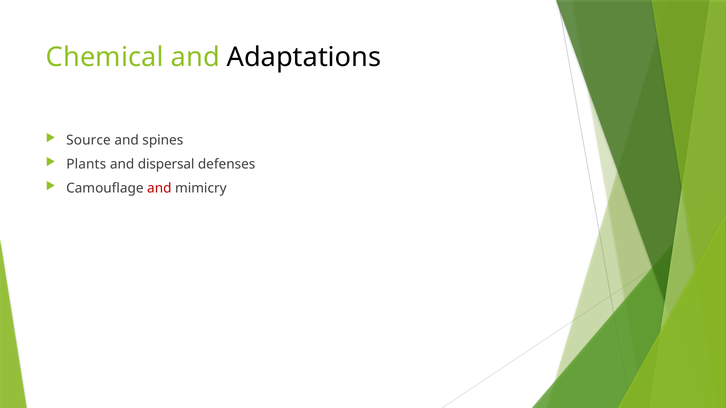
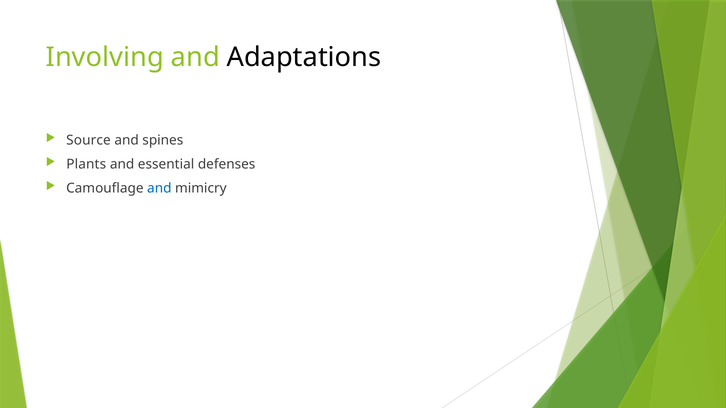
Chemical: Chemical -> Involving (105, 57)
dispersal: dispersal -> essential (166, 164)
and colour: red -> blue (159, 188)
